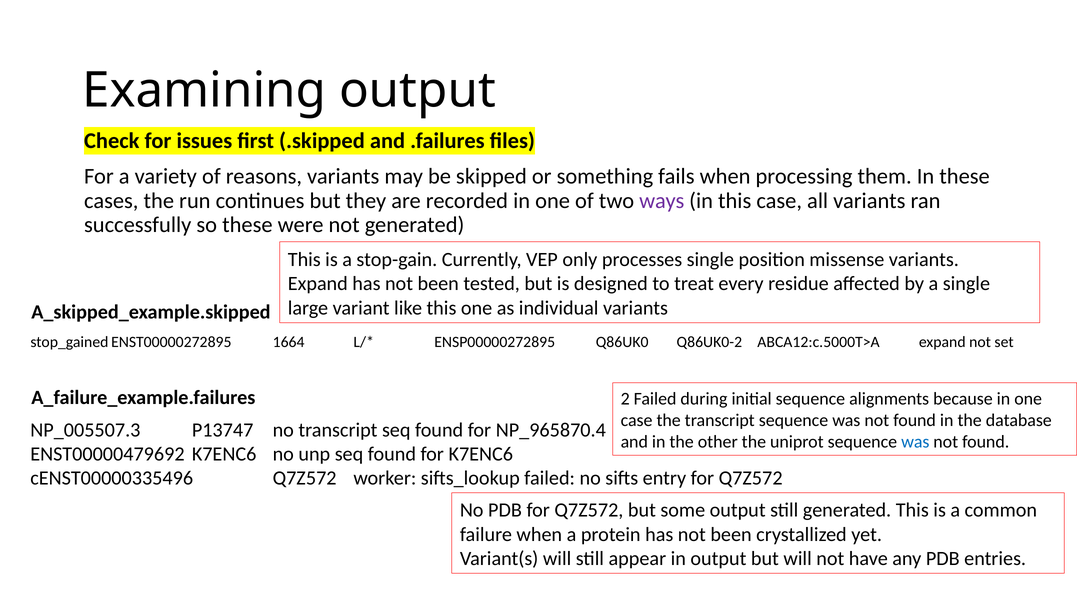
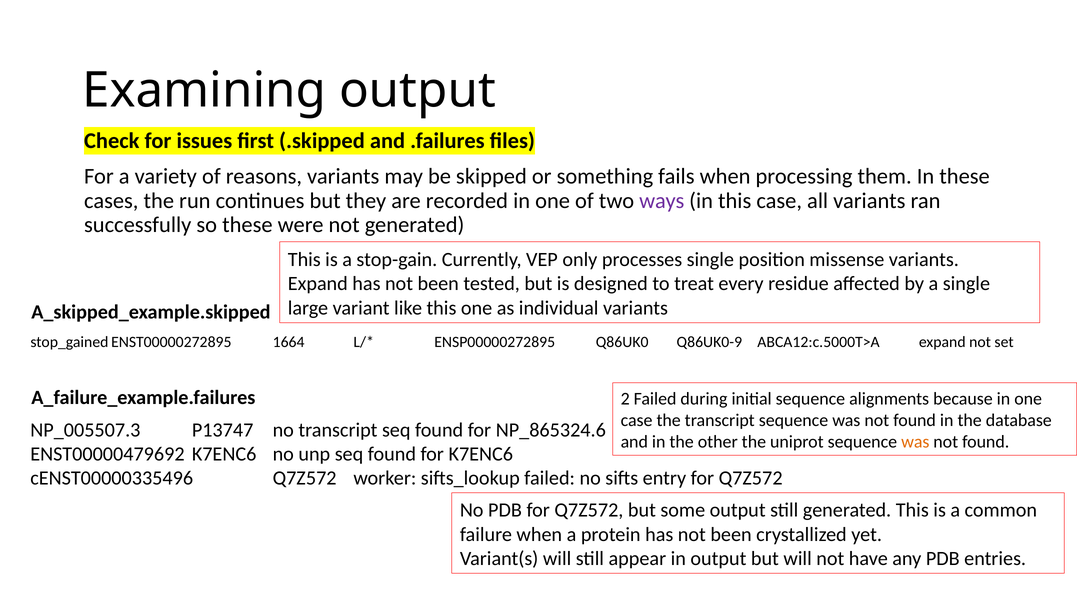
Q86UK0-2: Q86UK0-2 -> Q86UK0-9 (709, 342)
NP_965870.4: NP_965870.4 -> NP_865324.6 (551, 430)
was colour: blue -> orange (915, 442)
